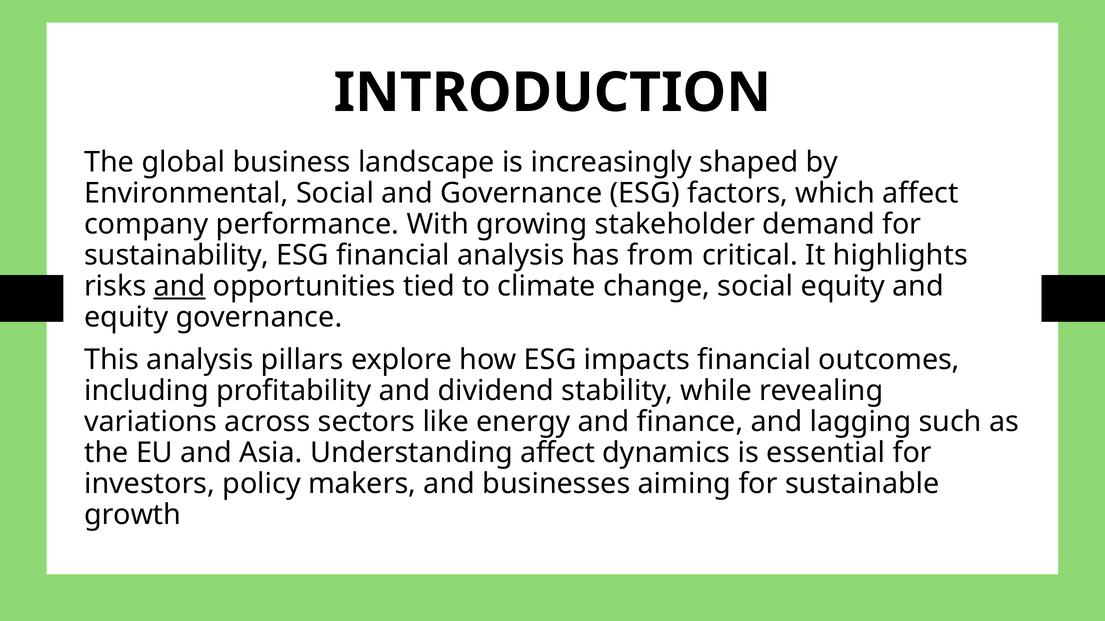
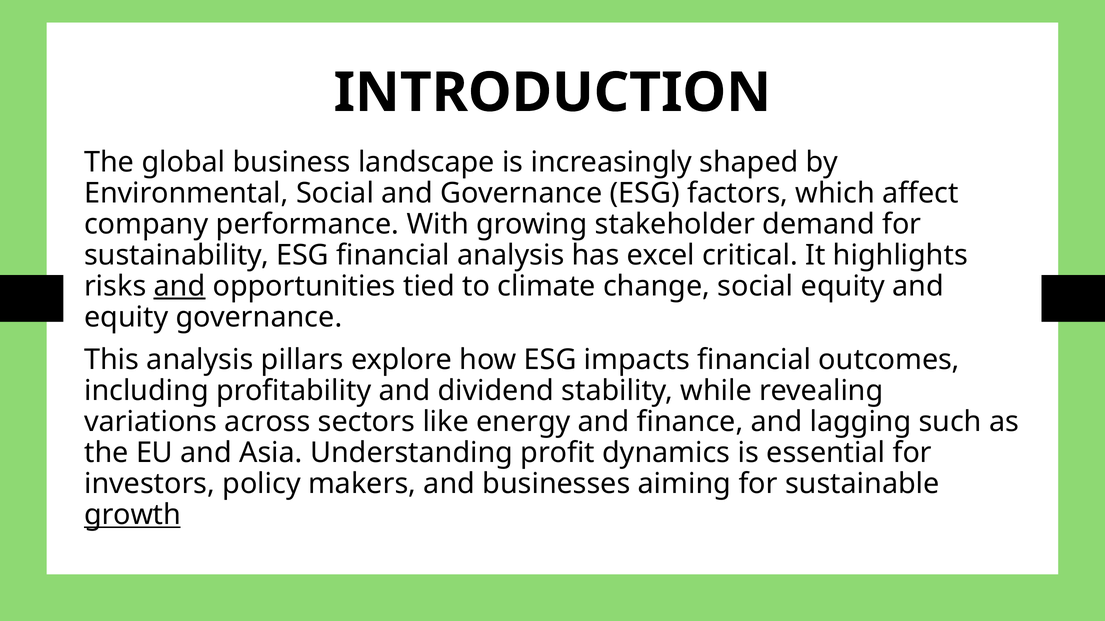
from: from -> excel (661, 255)
Understanding affect: affect -> profit (558, 453)
growth underline: none -> present (133, 515)
